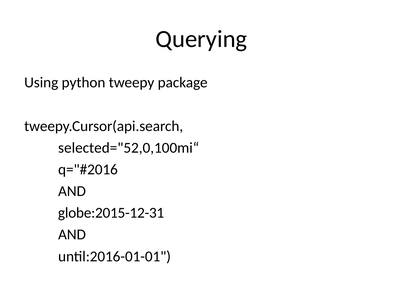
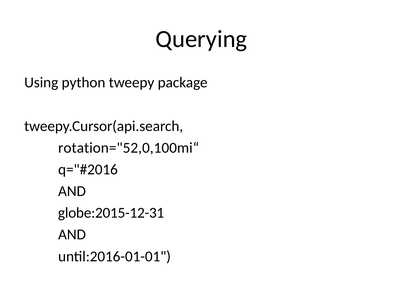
selected="52,0,100mi“: selected="52,0,100mi“ -> rotation="52,0,100mi“ (129, 148)
